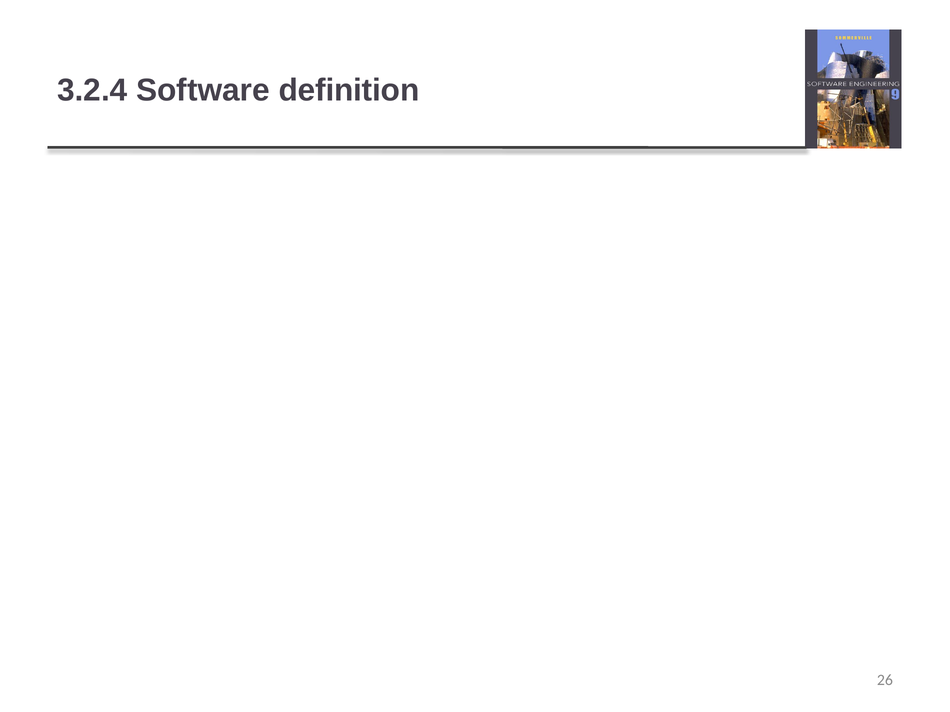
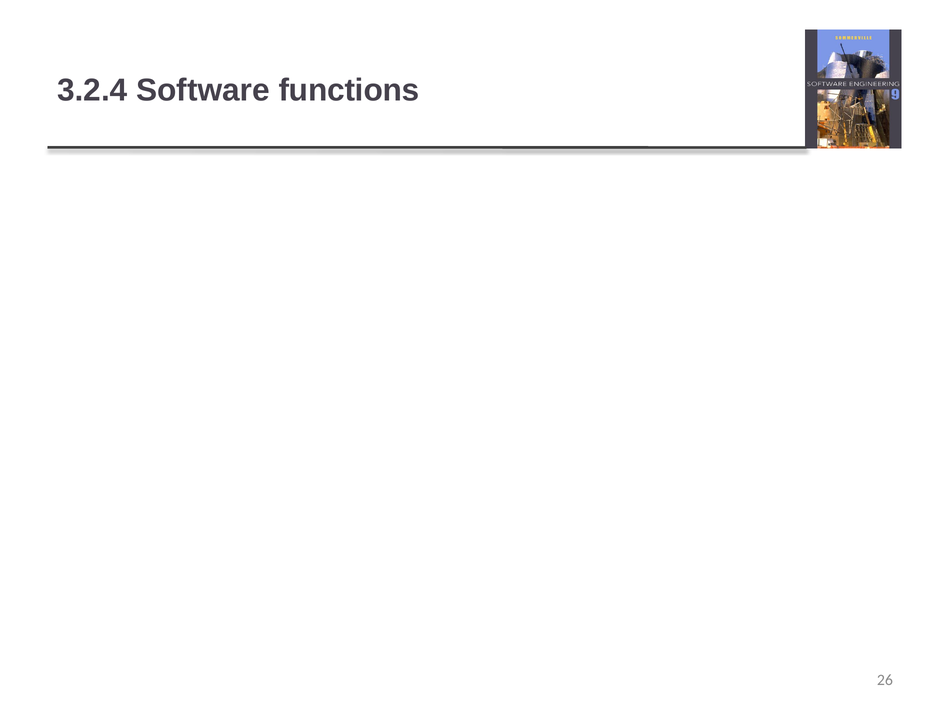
definition: definition -> functions (349, 90)
